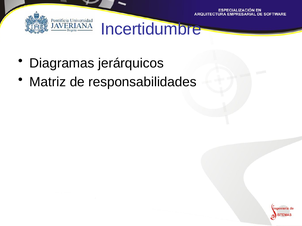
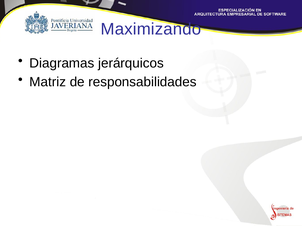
Incertidumbre: Incertidumbre -> Maximizando (151, 29)
